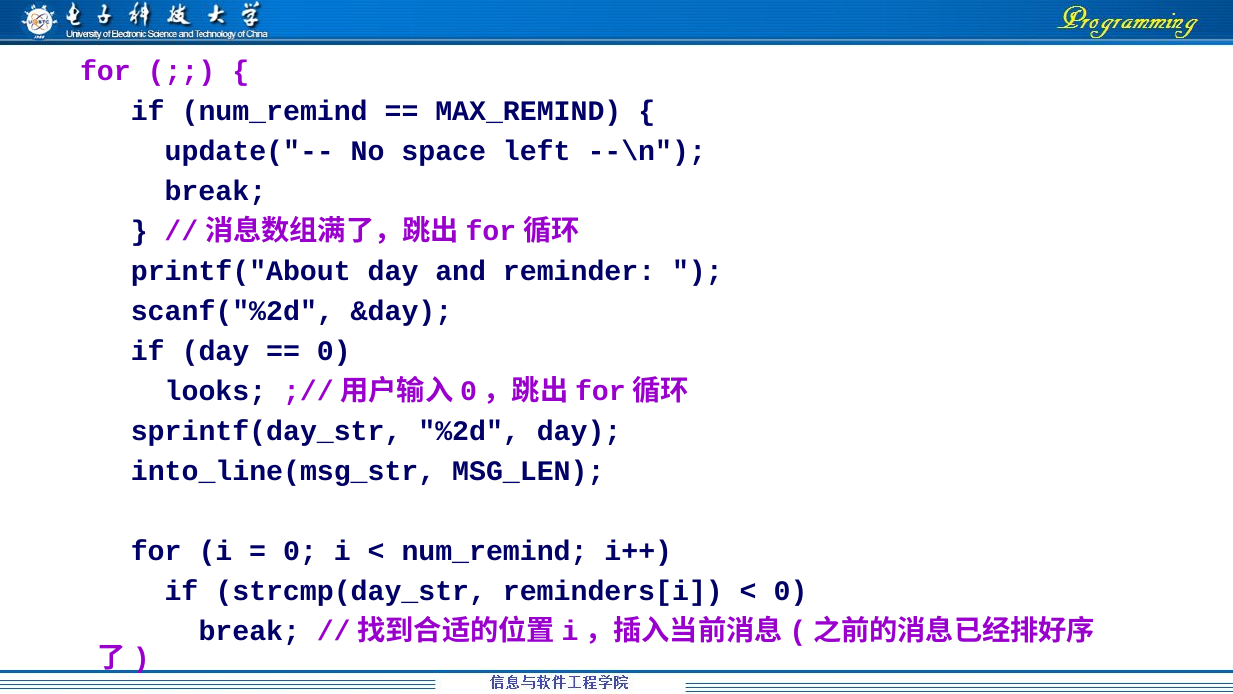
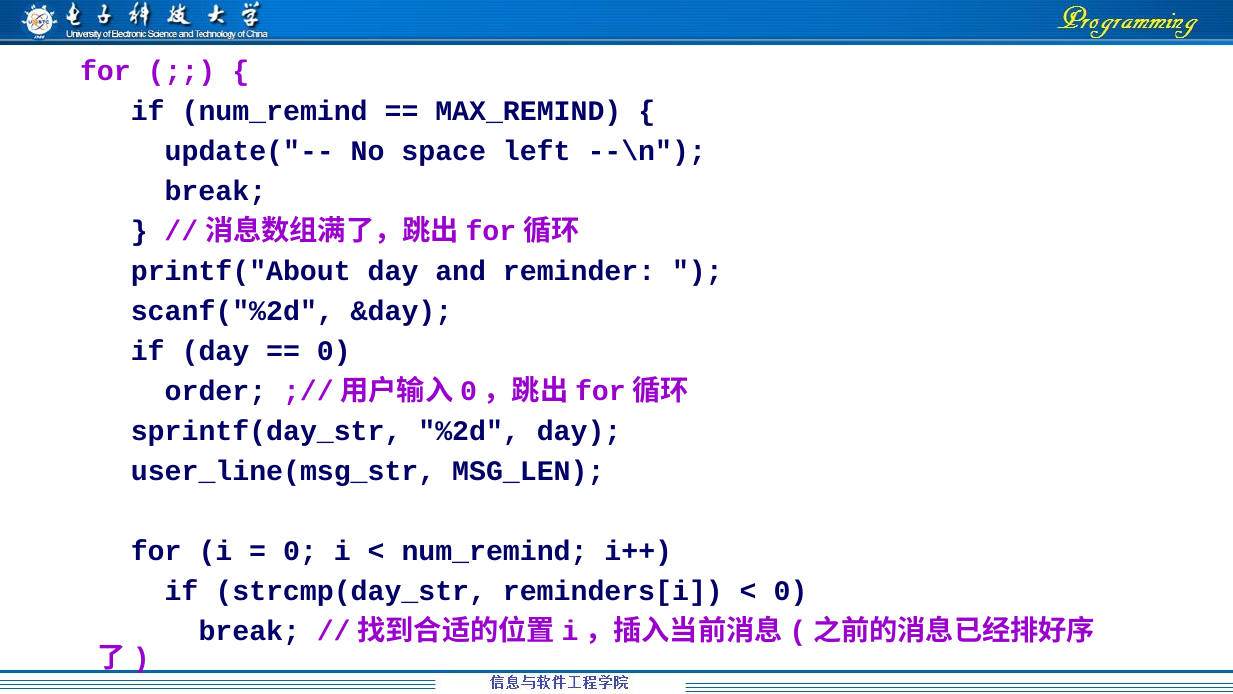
looks: looks -> order (215, 391)
into_line(msg_str: into_line(msg_str -> user_line(msg_str (283, 471)
